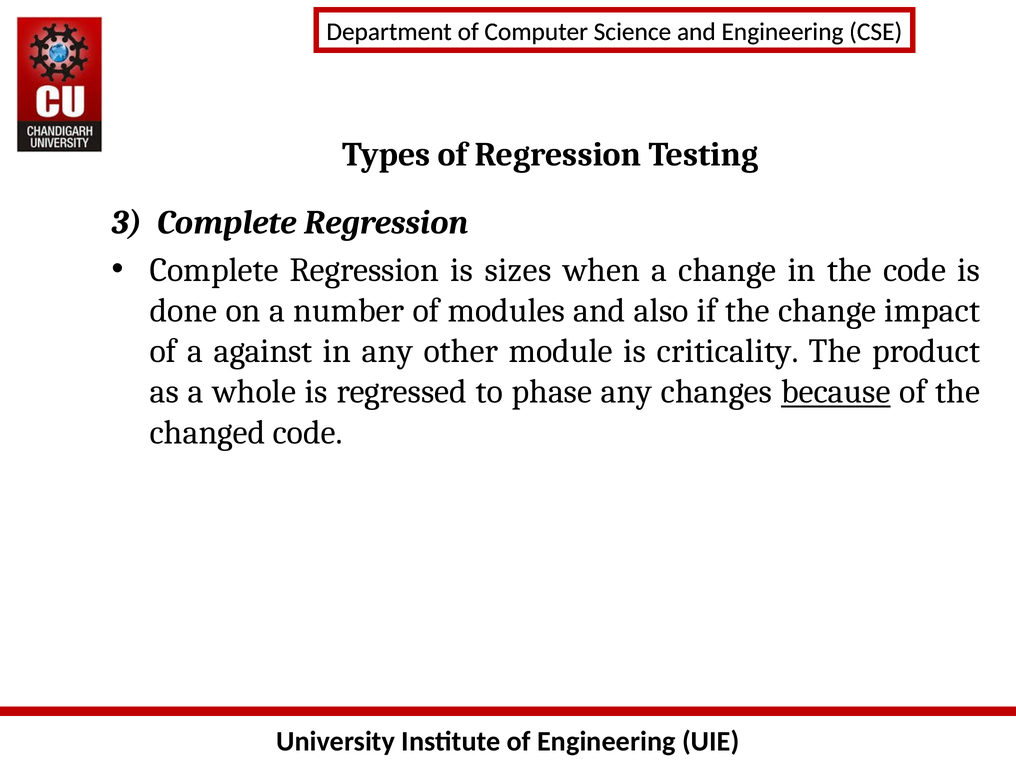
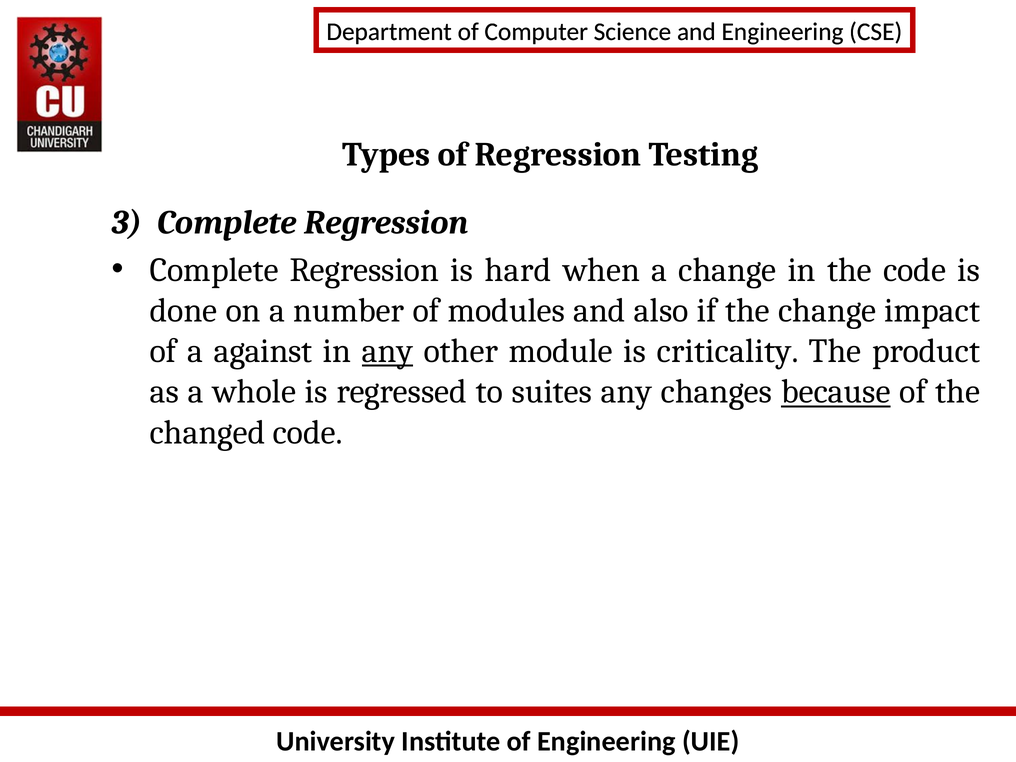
sizes: sizes -> hard (518, 270)
any underline: none -> present (387, 351)
phase: phase -> suites (552, 392)
